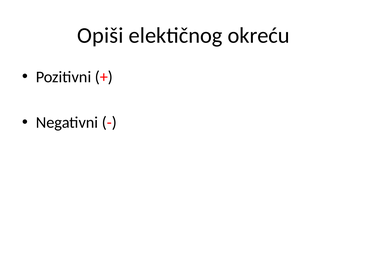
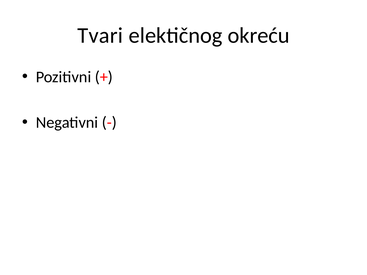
Opiši: Opiši -> Tvari (100, 36)
